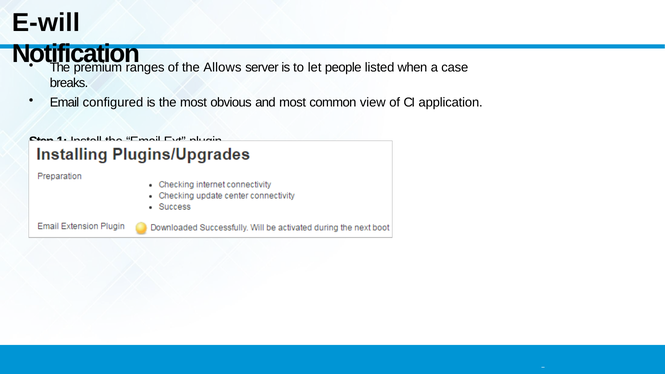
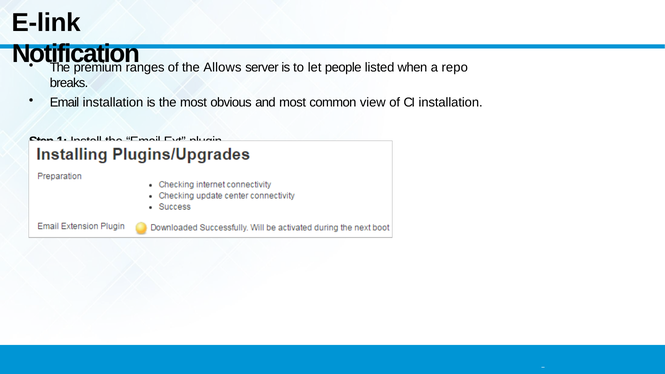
E-will: E-will -> E-link (46, 23)
case: case -> repo (455, 68)
Email configured: configured -> installation (113, 102)
CI application: application -> installation (451, 102)
